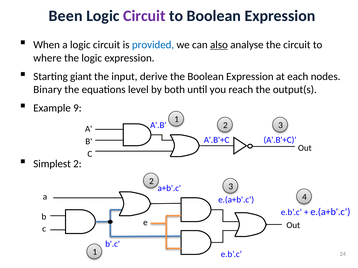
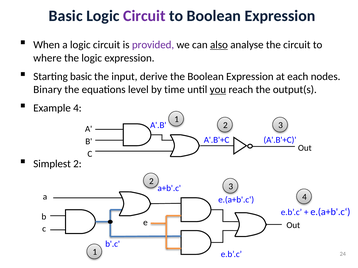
Been: Been -> Basic (66, 16)
provided colour: blue -> purple (153, 45)
Starting giant: giant -> basic (81, 77)
both: both -> time (175, 90)
you underline: none -> present (218, 90)
Example 9: 9 -> 4 (77, 108)
